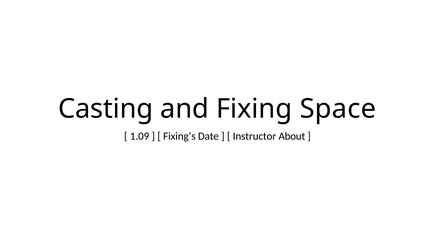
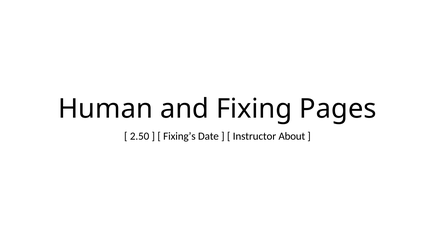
Casting: Casting -> Human (106, 109)
Space: Space -> Pages (338, 109)
1.09: 1.09 -> 2.50 (140, 136)
